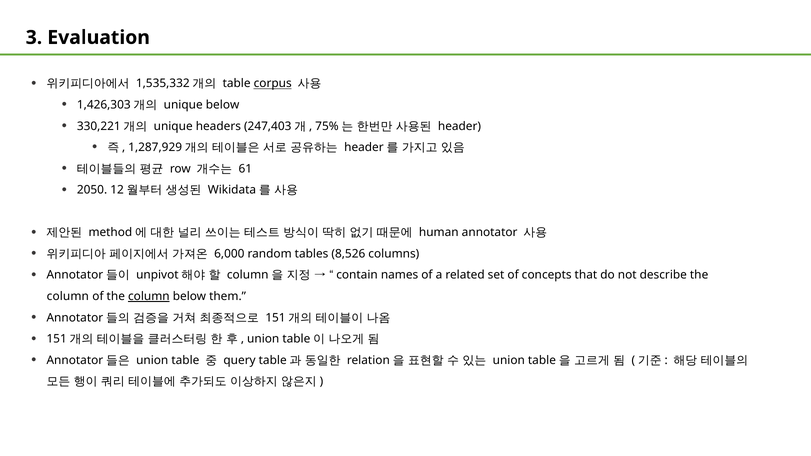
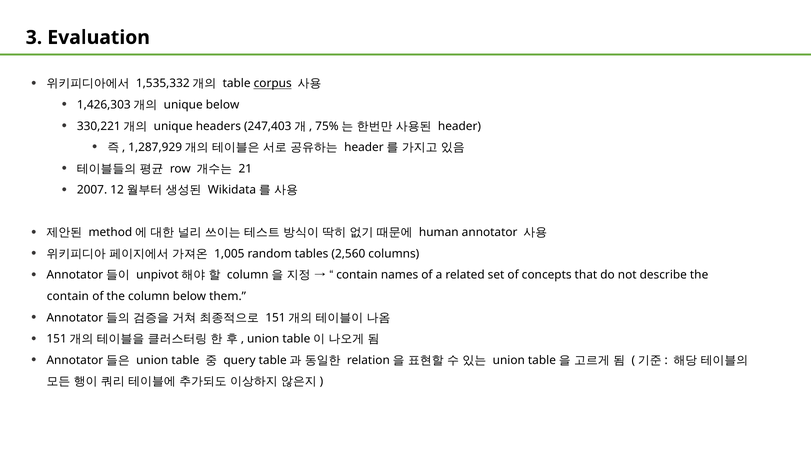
61: 61 -> 21 (245, 169)
2050: 2050 -> 2007 (92, 190)
6,000: 6,000 -> 1,005 (229, 254)
8,526: 8,526 -> 2,560 (348, 254)
column: column -> contain (68, 296)
column underline: present -> none (149, 296)
